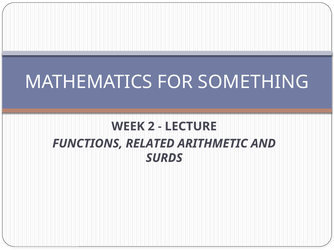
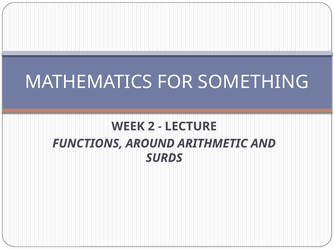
RELATED: RELATED -> AROUND (150, 144)
